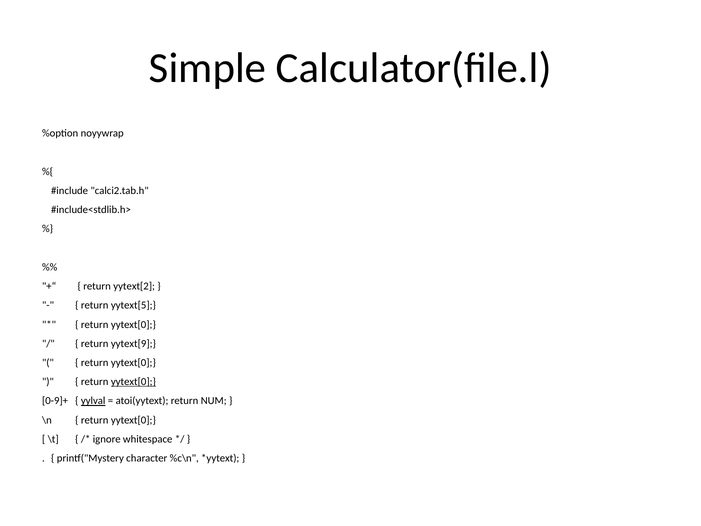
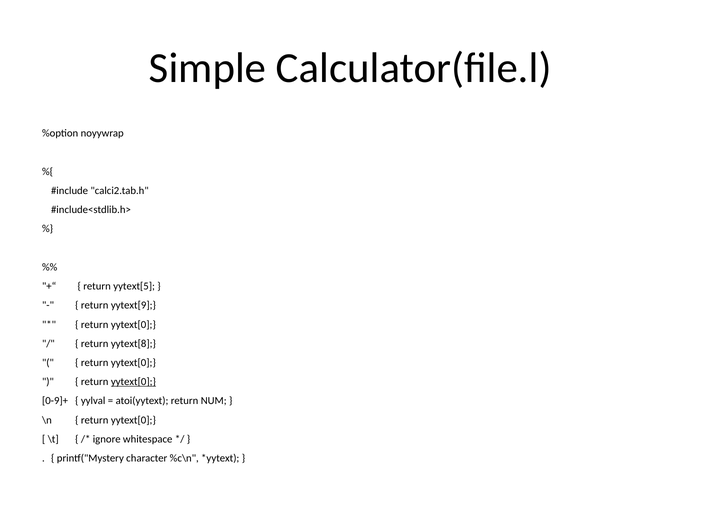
yytext[2: yytext[2 -> yytext[5 (134, 286)
yytext[5: yytext[5 -> yytext[9 (133, 305)
yytext[9: yytext[9 -> yytext[8 (133, 343)
yylval underline: present -> none (93, 401)
